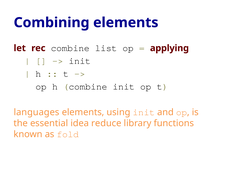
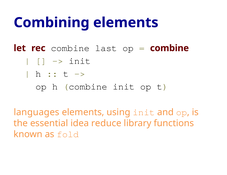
list: list -> last (106, 48)
applying: applying -> combine (169, 48)
